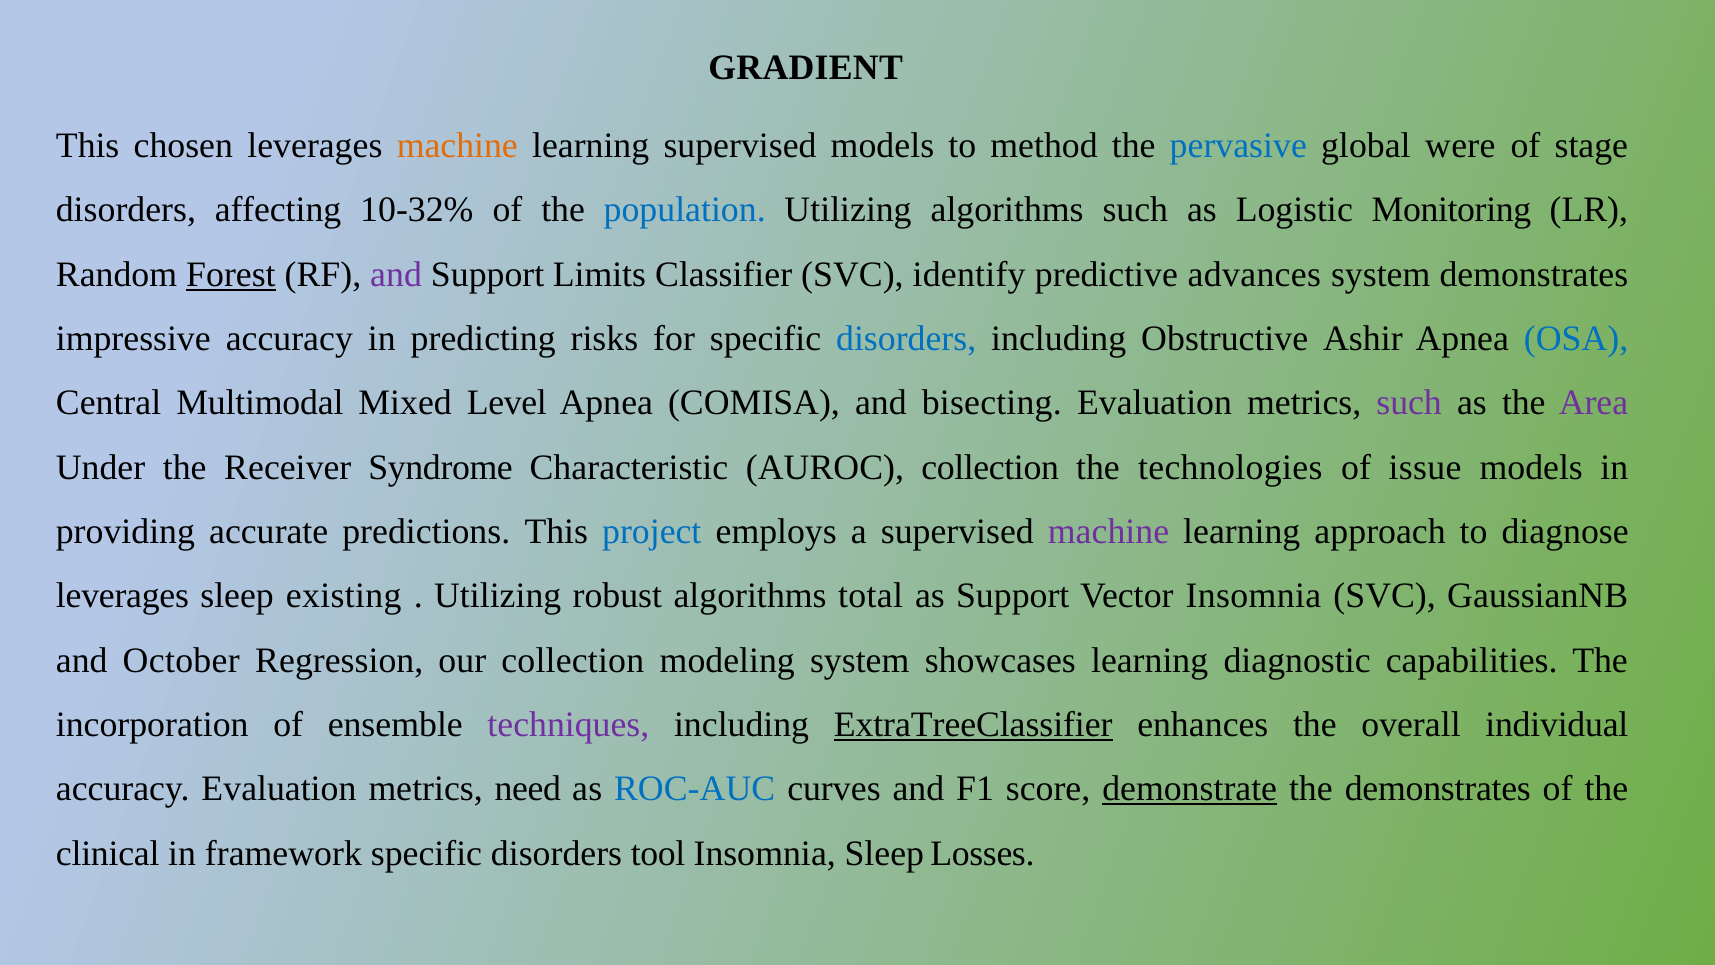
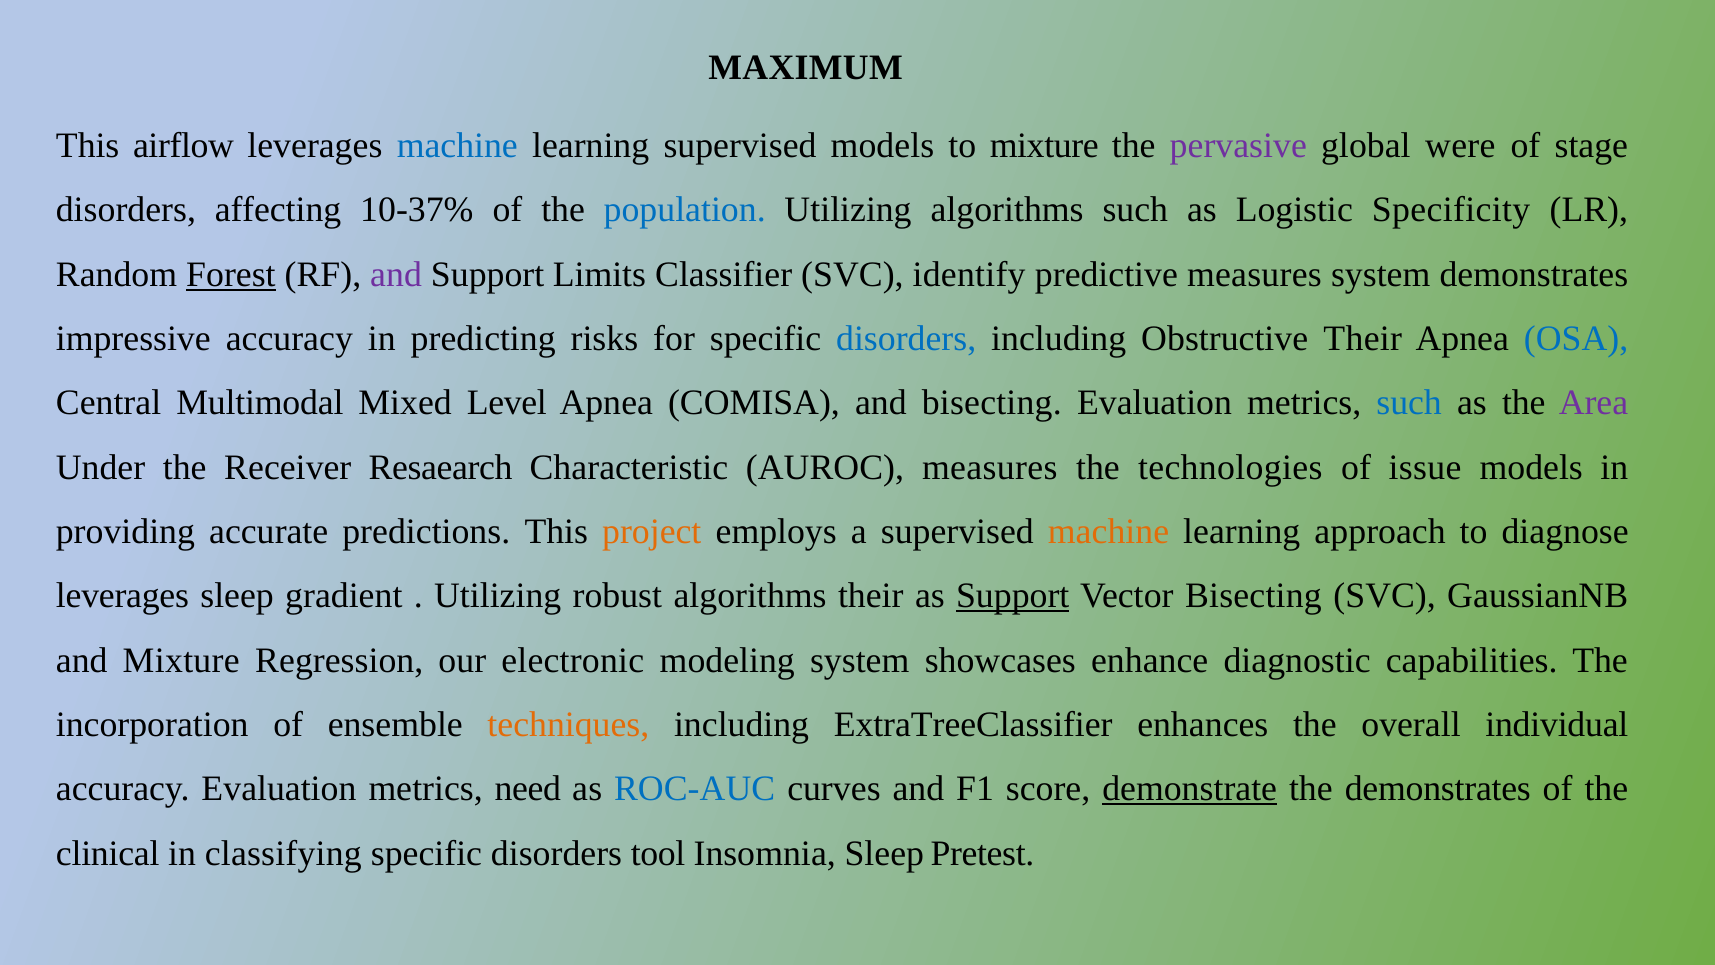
GRADIENT: GRADIENT -> MAXIMUM (806, 68)
chosen: chosen -> airflow (184, 146)
machine colour: orange -> blue (457, 146)
to method: method -> mixture (1044, 146)
pervasive colour: blue -> purple (1238, 146)
10-32%: 10-32% -> 10-37% (417, 210)
Monitoring: Monitoring -> Specificity (1451, 210)
predictive advances: advances -> measures (1254, 274)
Obstructive Ashir: Ashir -> Their (1363, 339)
such colour: purple -> blue (1409, 403)
Syndrome: Syndrome -> Resaearch (441, 467)
AUROC collection: collection -> measures (990, 467)
project colour: blue -> orange (652, 531)
machine colour: purple -> orange (1109, 531)
existing: existing -> gradient (344, 596)
algorithms total: total -> their (871, 596)
Support underline: none -> present (1013, 596)
Vector Insomnia: Insomnia -> Bisecting (1253, 596)
and October: October -> Mixture (181, 660)
our collection: collection -> electronic (573, 660)
showcases learning: learning -> enhance (1150, 660)
techniques colour: purple -> orange (568, 724)
ExtraTreeClassifier underline: present -> none (973, 724)
framework: framework -> classifying (283, 853)
Losses: Losses -> Pretest (982, 853)
